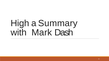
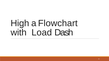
Summary: Summary -> Flowchart (58, 23)
Mark: Mark -> Load (42, 33)
